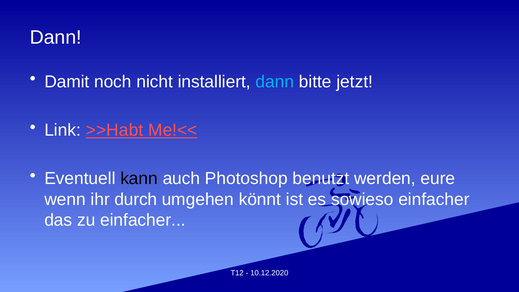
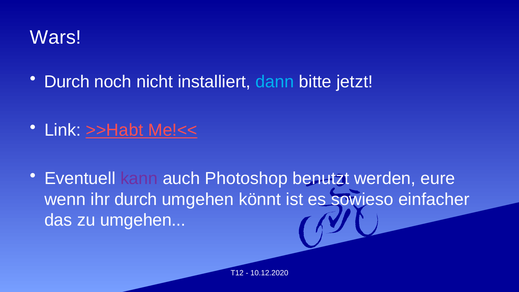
Dann: Dann -> Wars (56, 37)
Damit: Damit -> Durch (67, 82)
kann colour: black -> purple (139, 179)
zu einfacher: einfacher -> umgehen (143, 220)
